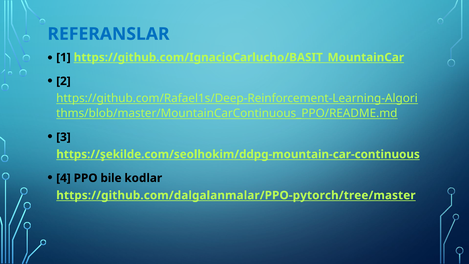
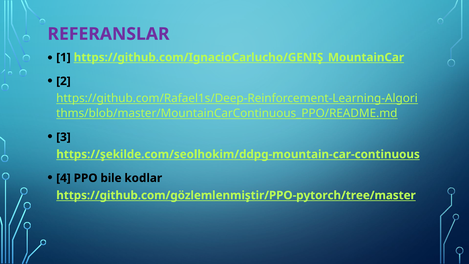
REFERANSLAR colour: blue -> purple (108, 34)
https://github.com/IgnacioCarlucho/BASIT_MountainCar: https://github.com/IgnacioCarlucho/BASIT_MountainCar -> https://github.com/IgnacioCarlucho/GENIŞ_MountainCar (239, 57)
https://github.com/dalgalanmalar/PPO-pytorch/tree/master: https://github.com/dalgalanmalar/PPO-pytorch/tree/master -> https://github.com/gözlemlenmiştir/PPO-pytorch/tree/master (236, 195)
